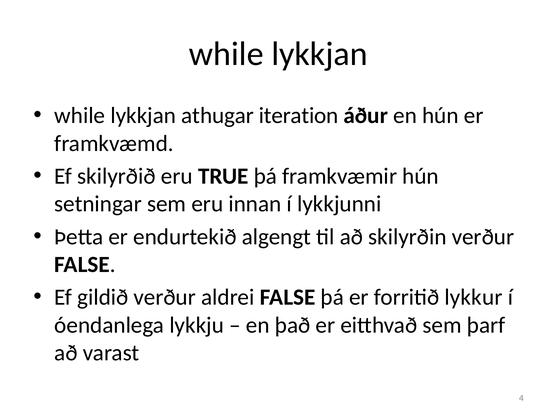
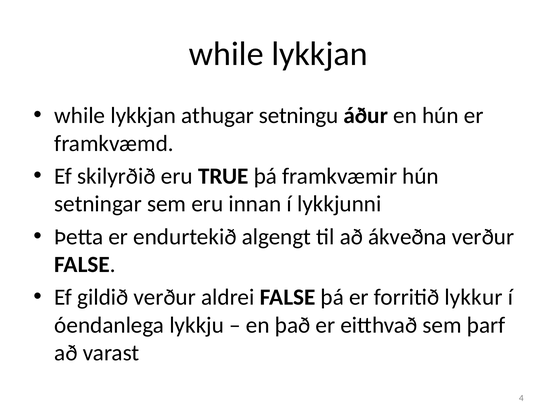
iteration: iteration -> setningu (299, 116)
skilyrðin: skilyrðin -> ákveðna (407, 237)
